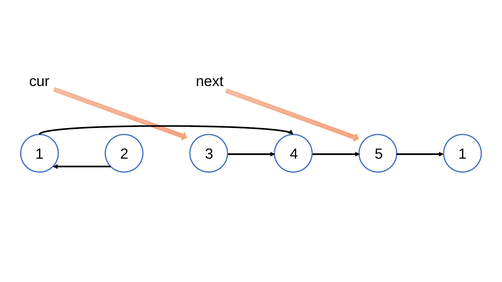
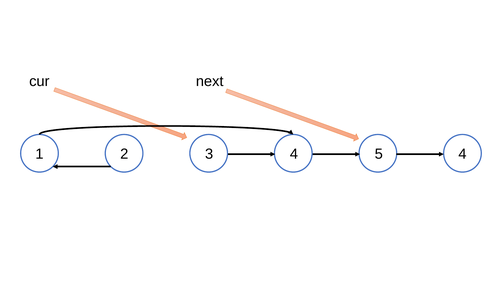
1: 1 -> 4 (462, 154)
